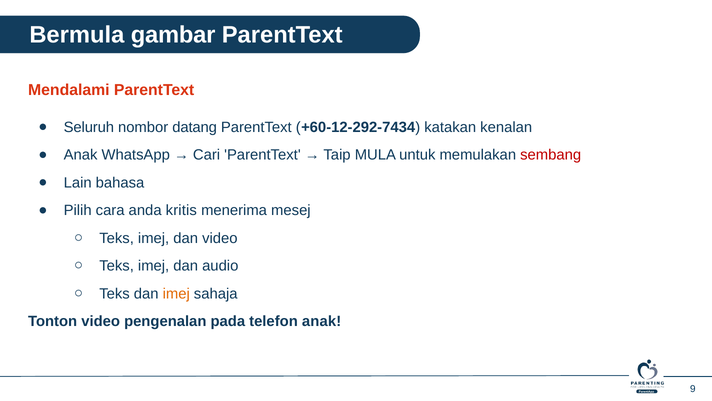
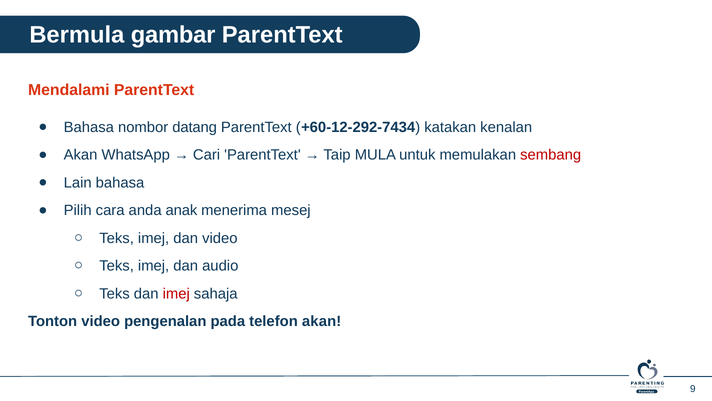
Seluruh: Seluruh -> Bahasa (89, 127)
Anak: Anak -> Akan (81, 155)
kritis: kritis -> anak (181, 210)
imej colour: orange -> red (176, 293)
telefon anak: anak -> akan (322, 321)
